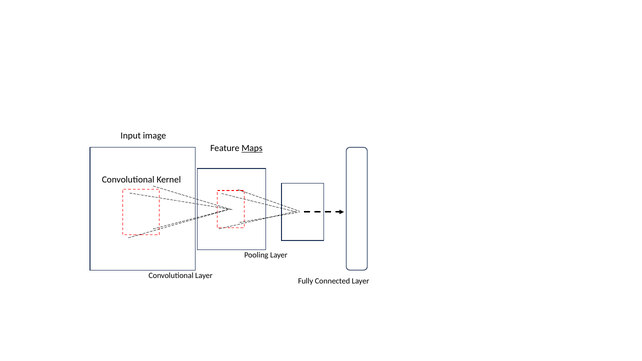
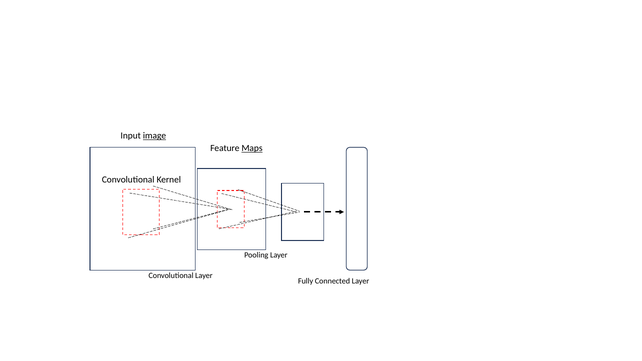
image underline: none -> present (155, 136)
